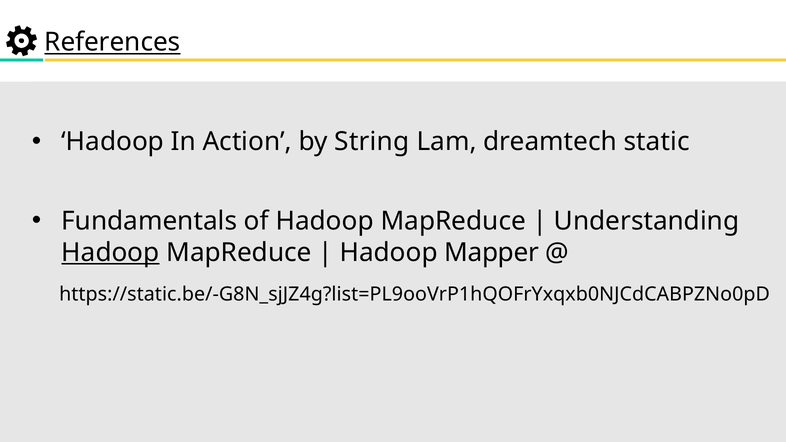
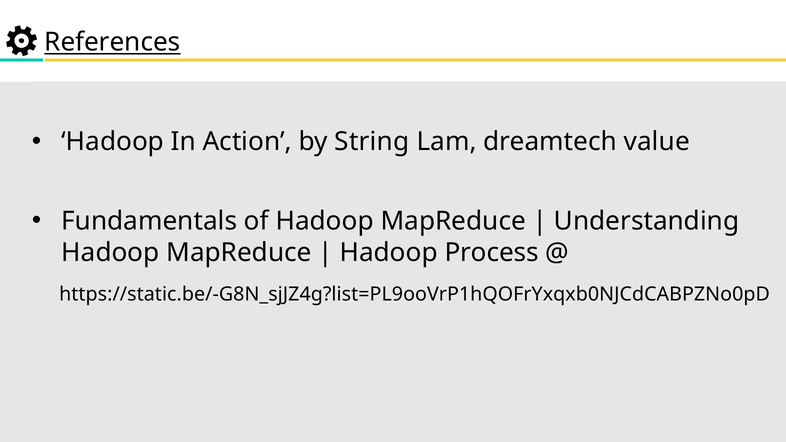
static: static -> value (657, 142)
Hadoop underline: present -> none (110, 253)
Mapper: Mapper -> Process (492, 253)
